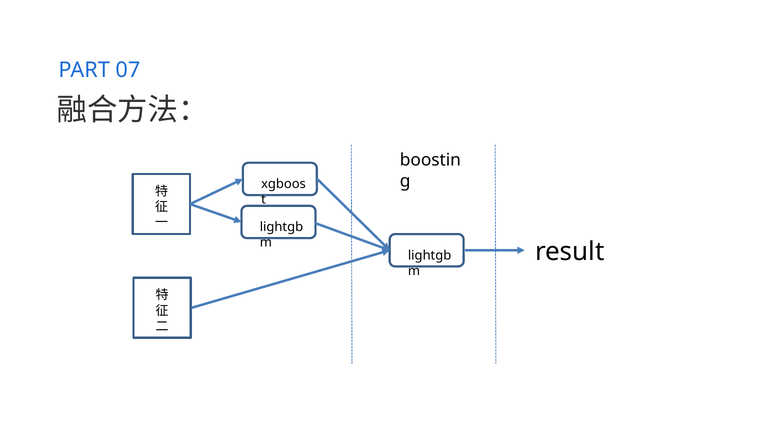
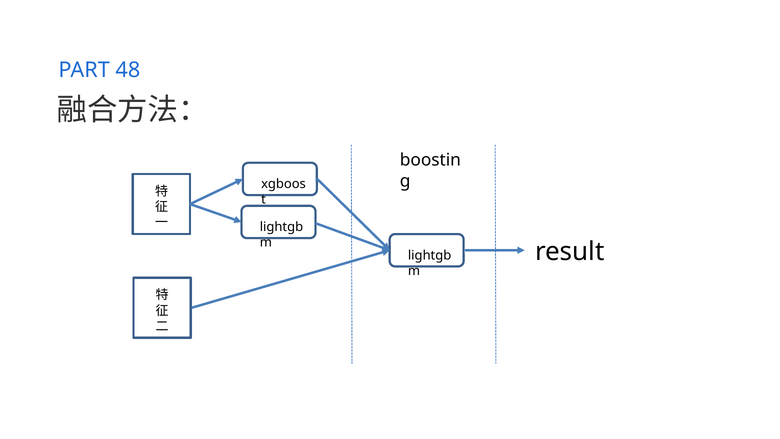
07: 07 -> 48 (128, 70)
